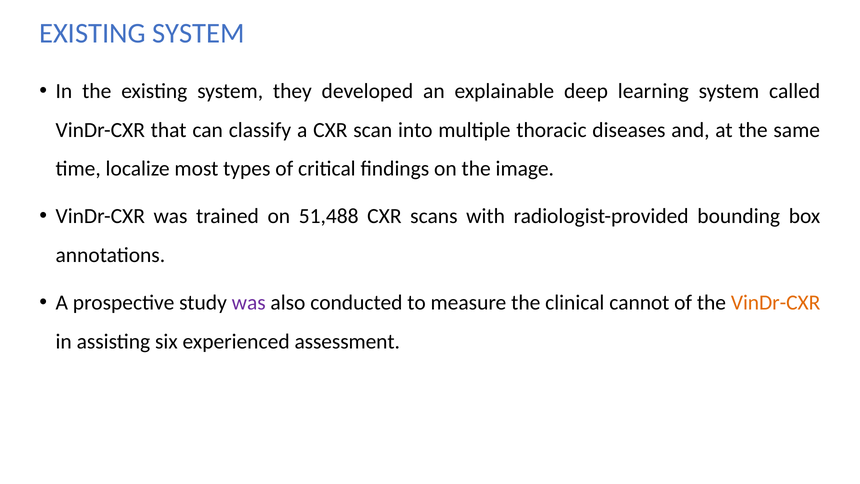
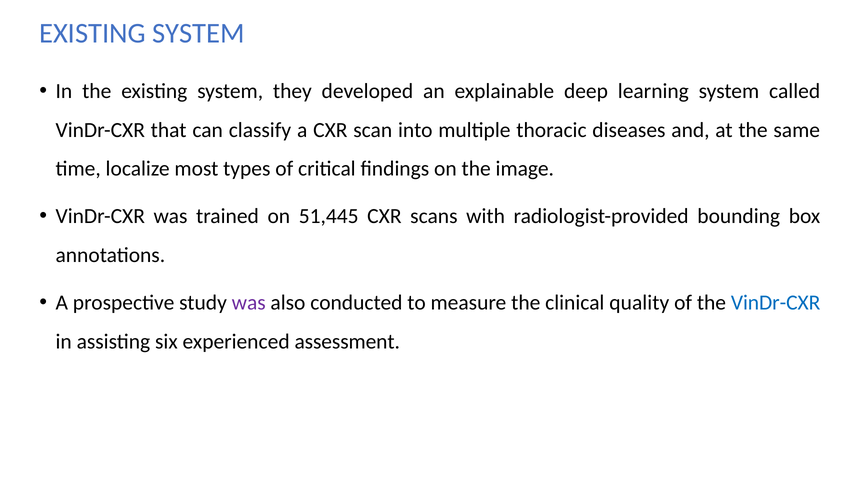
51,488: 51,488 -> 51,445 (329, 216)
cannot: cannot -> quality (639, 303)
VinDr-CXR colour: orange -> blue (776, 303)
